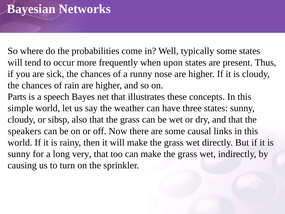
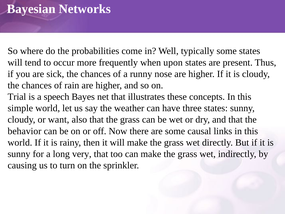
Parts: Parts -> Trial (17, 97)
sibsp: sibsp -> want (59, 120)
speakers: speakers -> behavior (25, 131)
